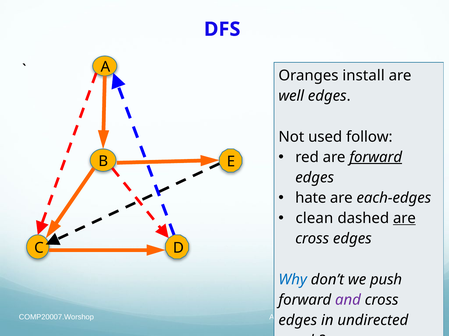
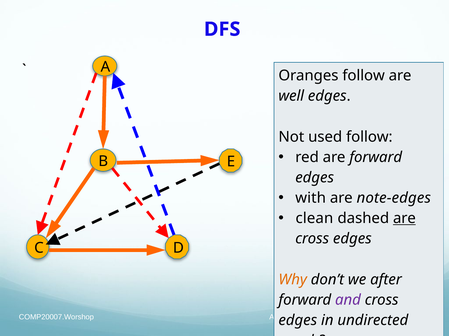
Oranges install: install -> follow (364, 76)
forward underline: present -> none (376, 157)
hate: hate -> with (311, 198)
each-edges: each-edges -> note-edges (394, 198)
Why colour: blue -> orange (293, 280)
push: push -> after (386, 280)
